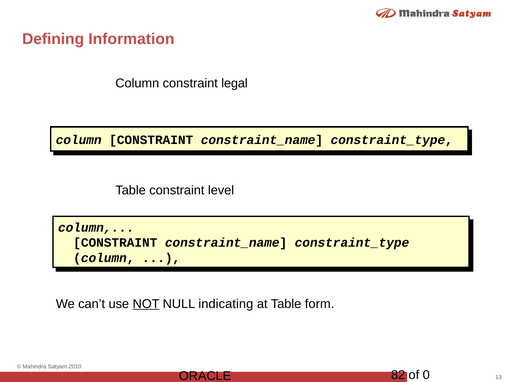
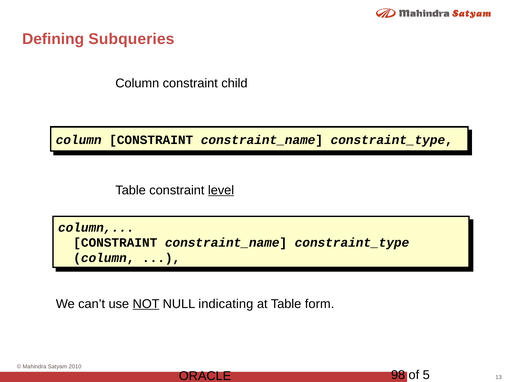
Information: Information -> Subqueries (131, 39)
legal: legal -> child (234, 83)
level underline: none -> present (221, 190)
82: 82 -> 98 (398, 375)
0: 0 -> 5 (426, 375)
